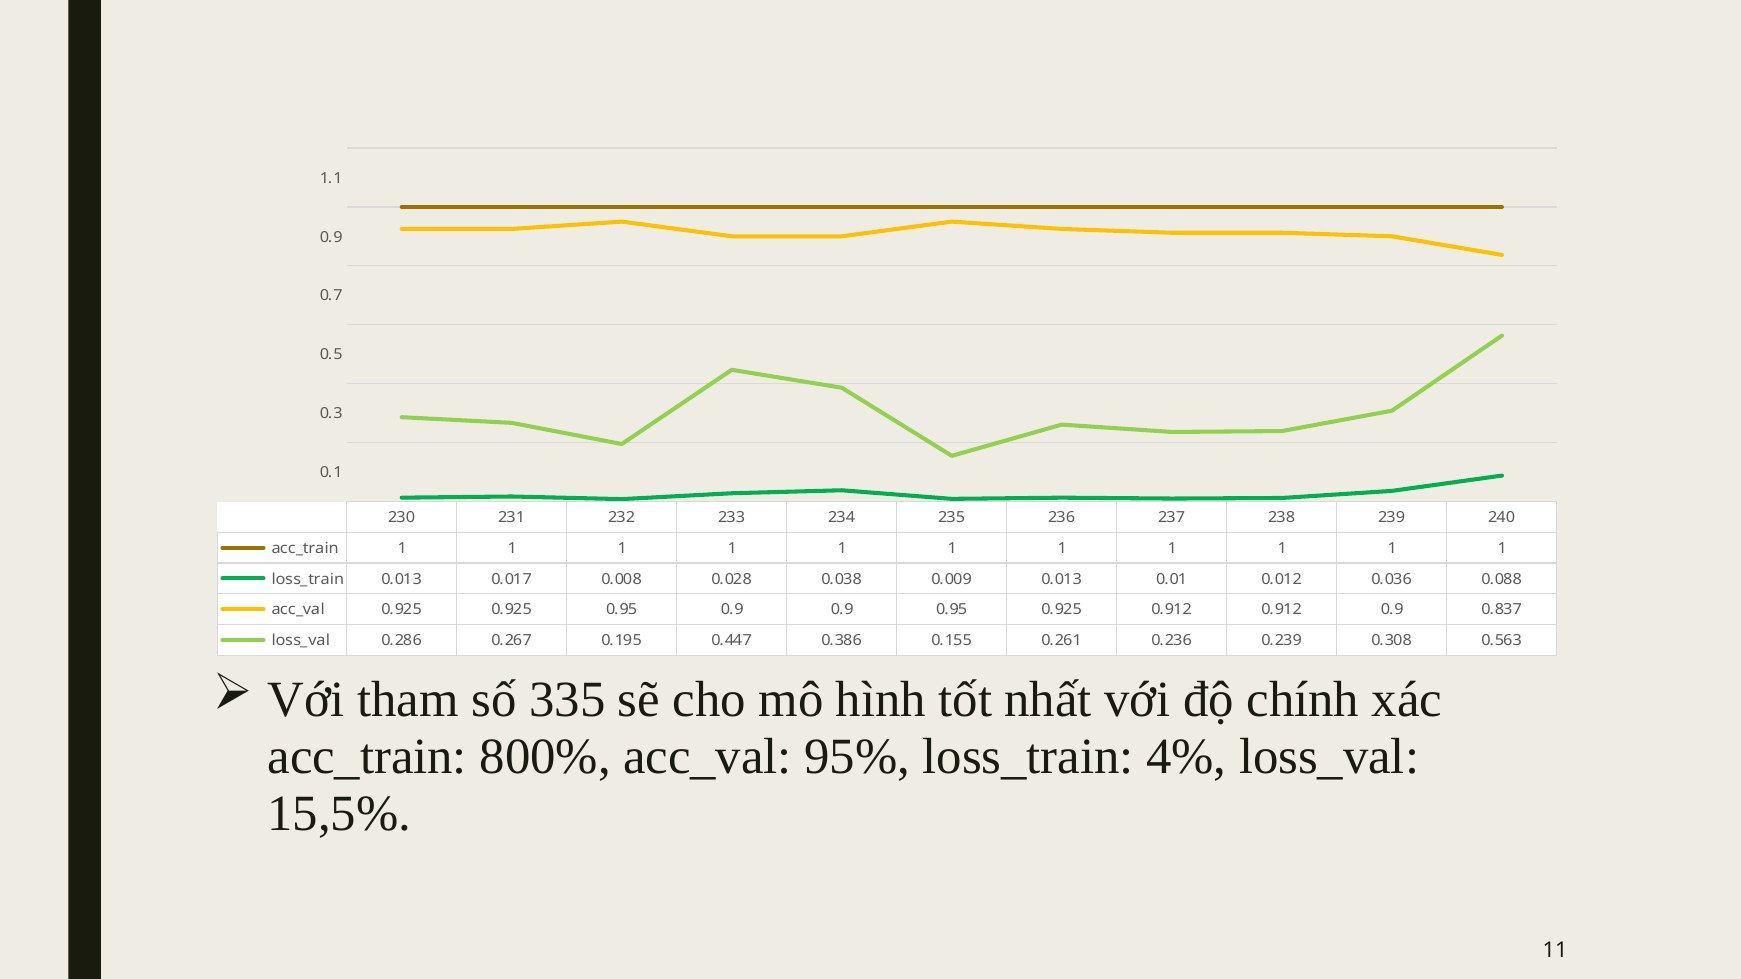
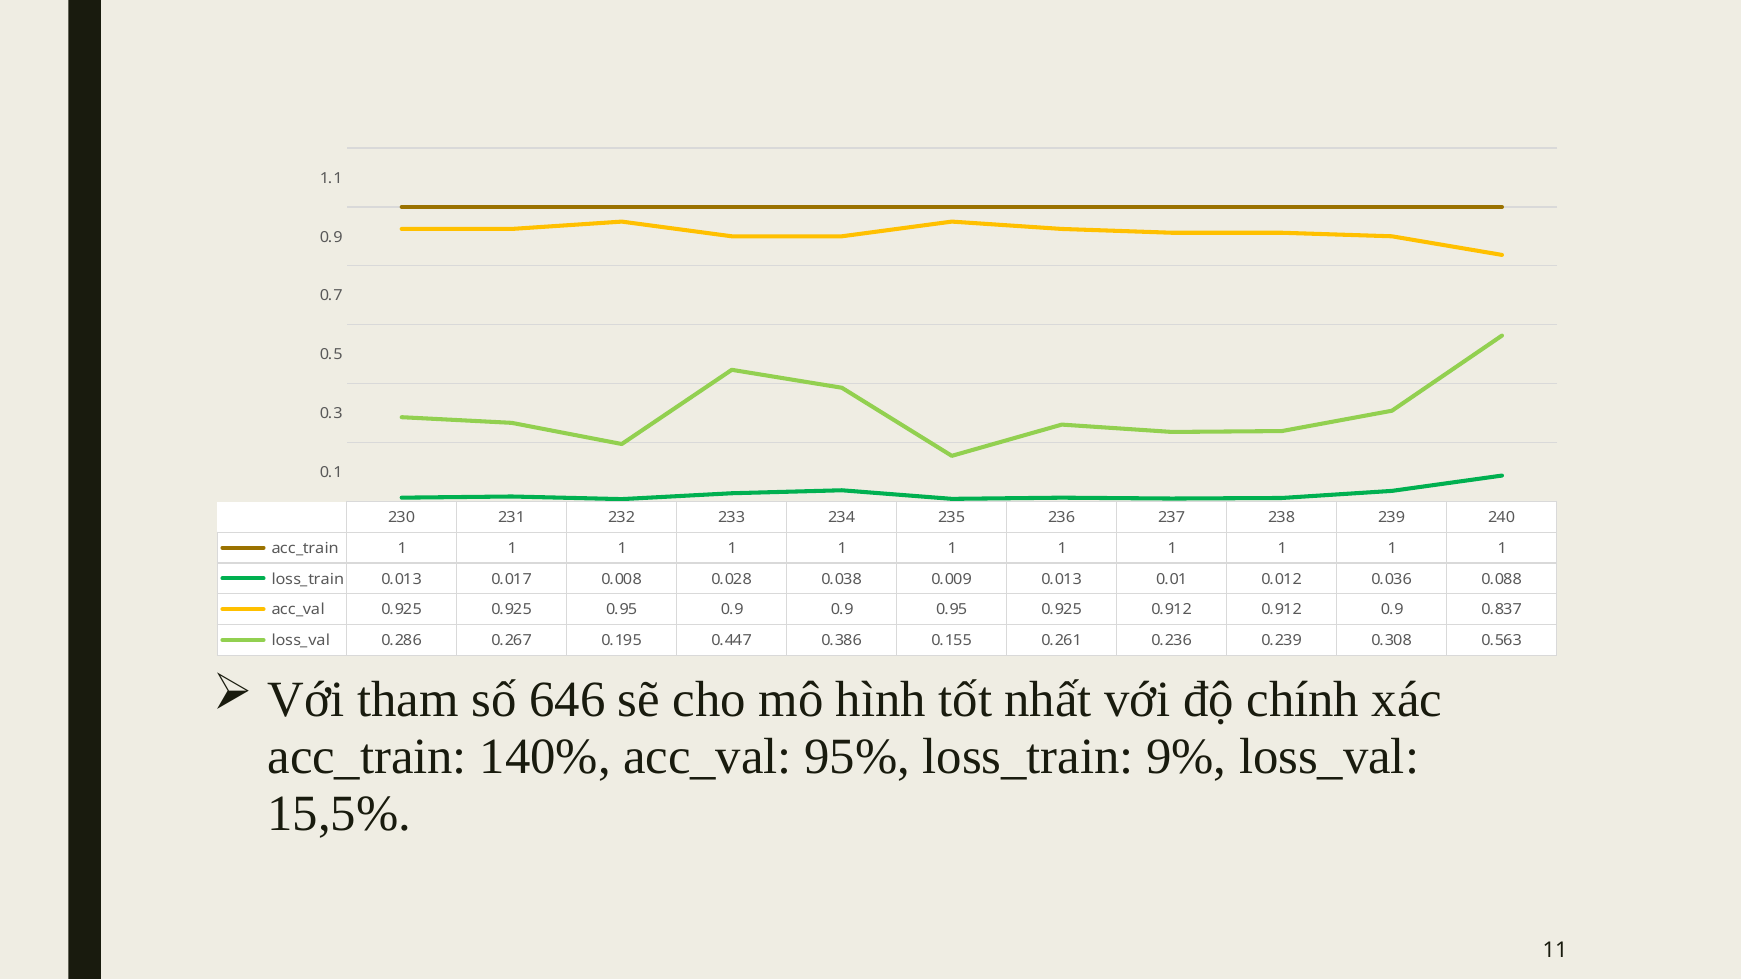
335: 335 -> 646 (567, 700)
800%: 800% -> 140% (545, 757)
4%: 4% -> 9% (1186, 757)
